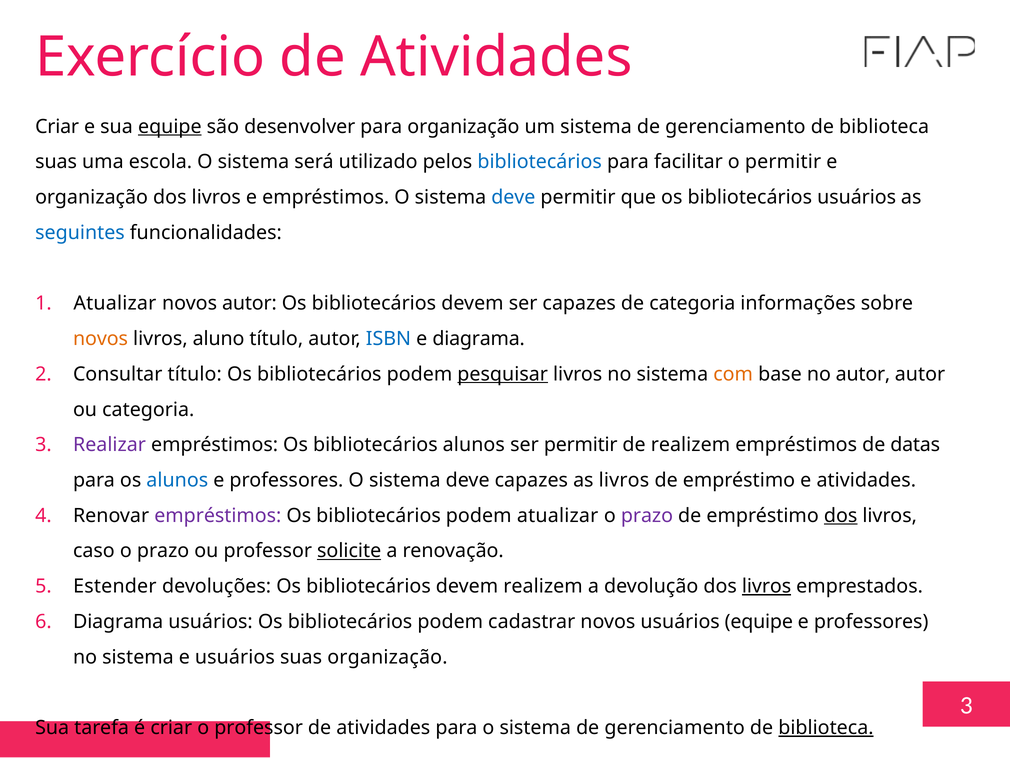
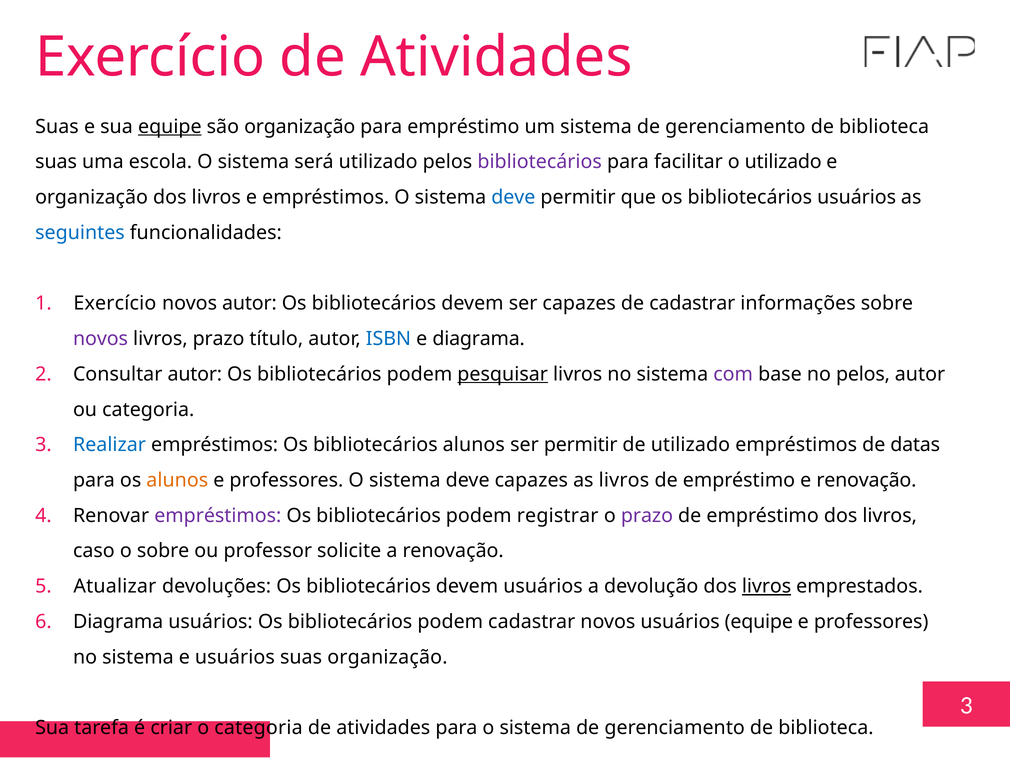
Criar: Criar -> Suas (57, 126)
são desenvolver: desenvolver -> organização (300, 126)
para organização: organização -> empréstimo (463, 126)
bibliotecários colour: blue -> purple (540, 162)
o permitir: permitir -> utilizado (783, 162)
Atualizar: Atualizar -> Exercício (115, 303)
de categoria: categoria -> cadastrar (692, 303)
novos colour: orange -> purple (101, 339)
livros aluno: aluno -> prazo (219, 339)
Consultar título: título -> autor (195, 374)
com colour: orange -> purple (733, 374)
no autor: autor -> pelos (863, 374)
Realizar colour: purple -> blue (109, 445)
de realizem: realizem -> utilizado (690, 445)
alunos colour: blue -> orange (177, 480)
e atividades: atividades -> renovação (866, 480)
podem atualizar: atualizar -> registrar (558, 515)
dos underline: present -> none (841, 515)
caso o prazo: prazo -> sobre (163, 551)
solicite underline: present -> none (349, 551)
Estender: Estender -> Atualizar (115, 586)
devem realizem: realizem -> usuários (543, 586)
o professor: professor -> categoria (258, 727)
biblioteca underline: present -> none (826, 727)
